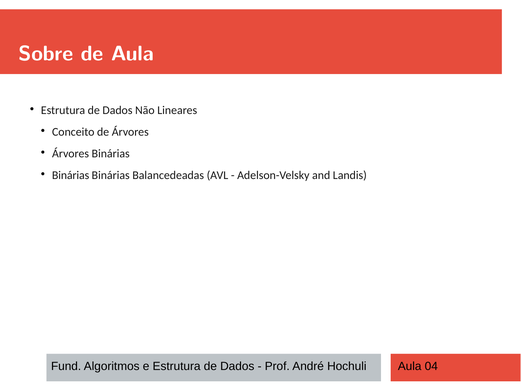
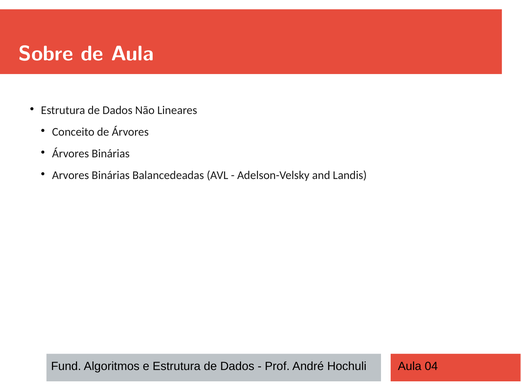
Binárias: Binárias -> Arvores (71, 175)
